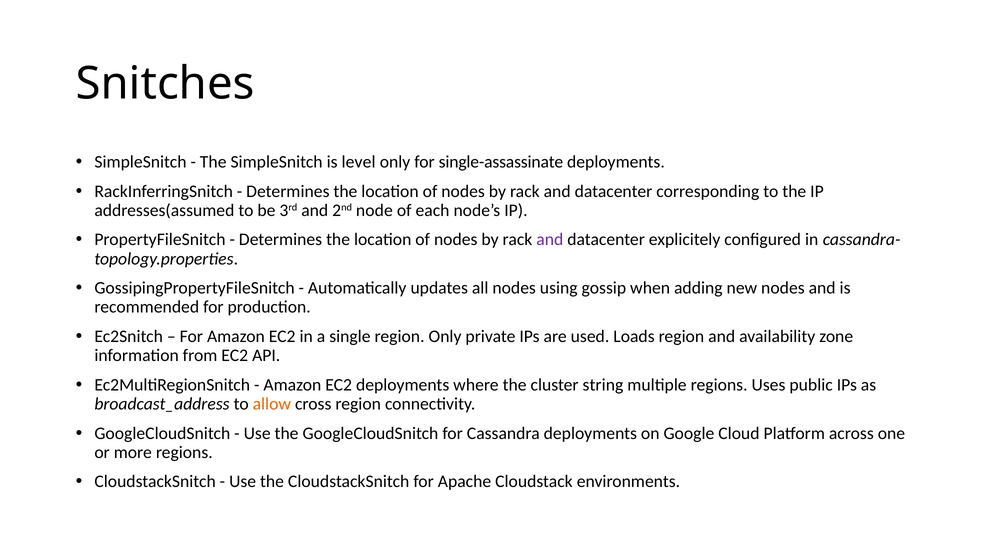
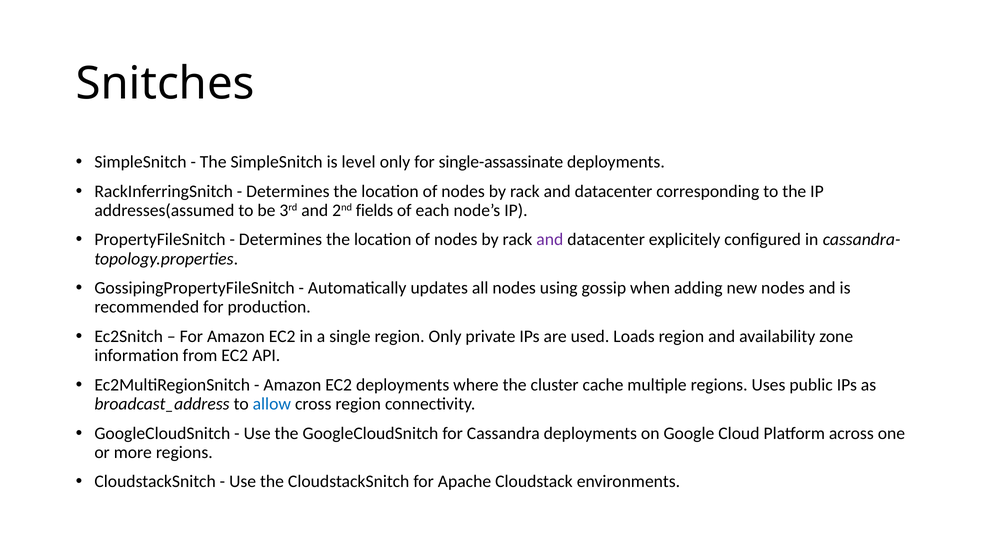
node: node -> fields (374, 210)
string: string -> cache (603, 385)
allow colour: orange -> blue (272, 404)
